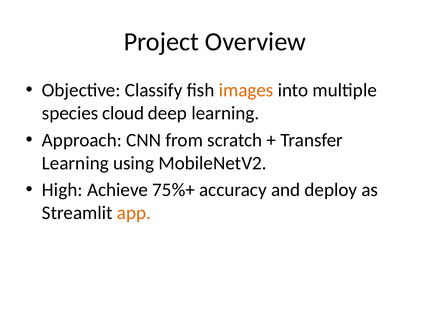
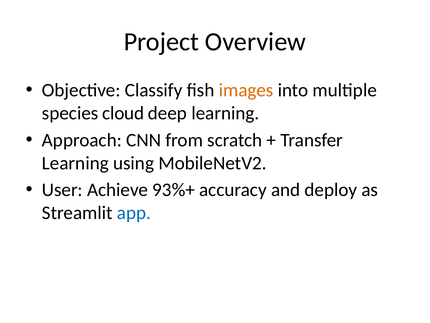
High: High -> User (62, 190)
75%+: 75%+ -> 93%+ (174, 190)
app colour: orange -> blue (134, 213)
